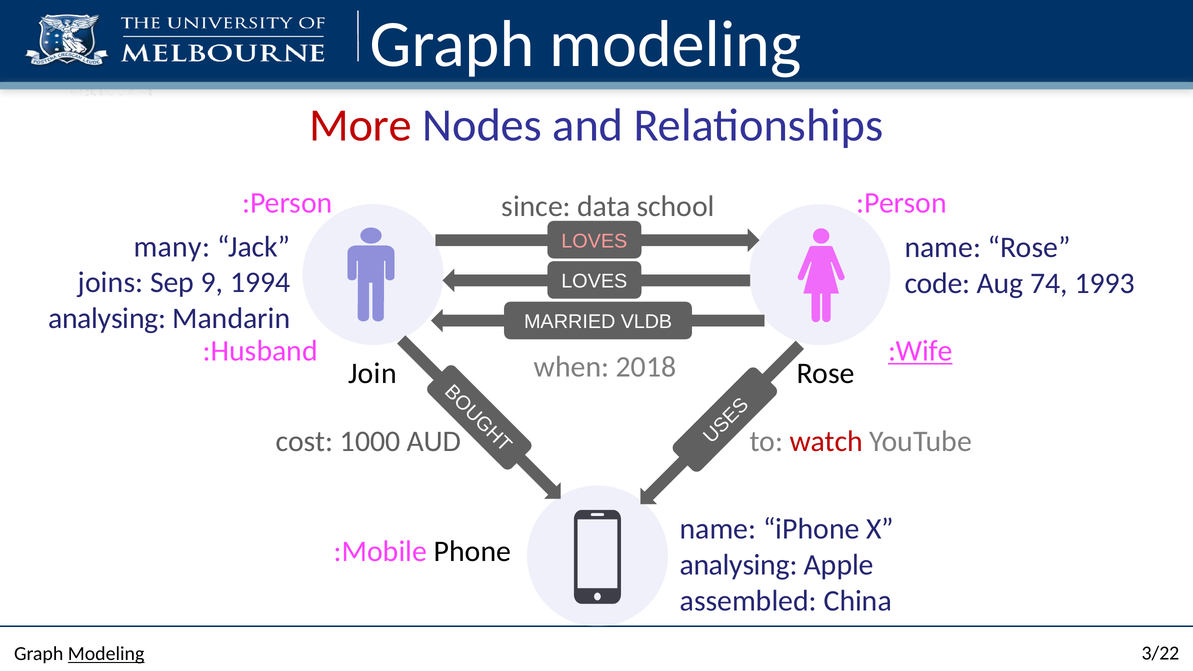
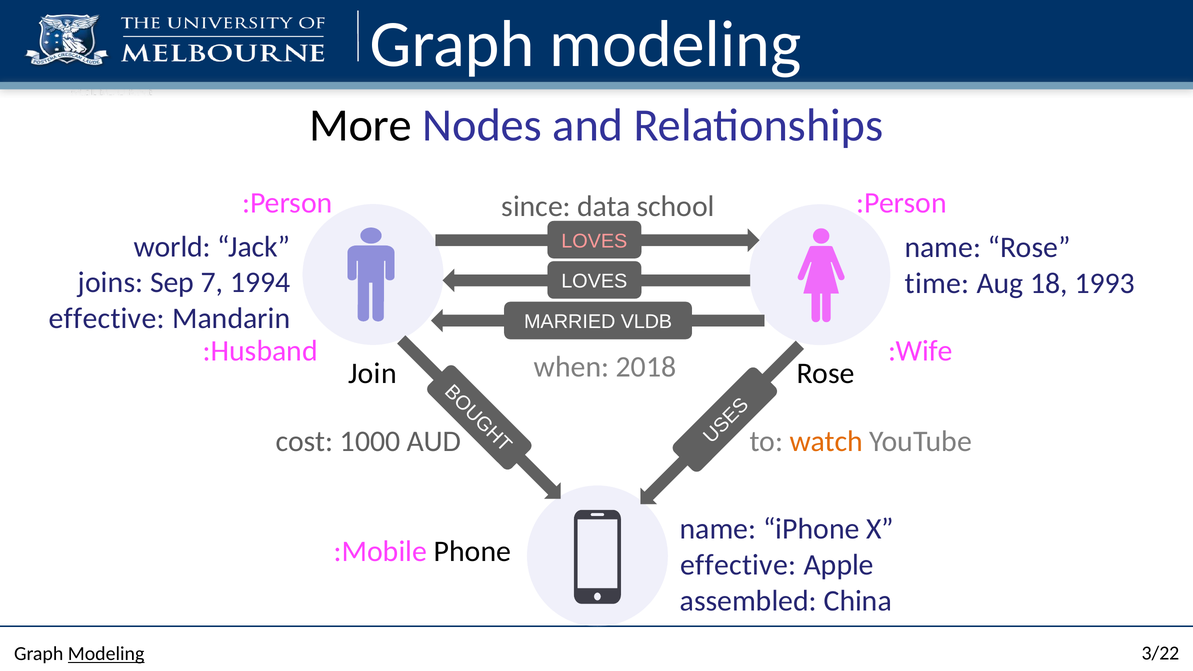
More colour: red -> black (361, 126)
many: many -> world (172, 247)
9: 9 -> 7 (212, 283)
code: code -> time (937, 283)
74: 74 -> 18 (1049, 283)
analysing: analysing -> effective (107, 318)
:Wife underline: present -> none (920, 351)
watch colour: red -> orange (826, 442)
analysing: analysing -> effective (738, 565)
